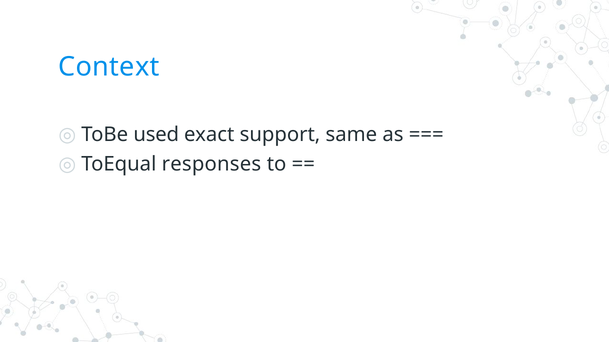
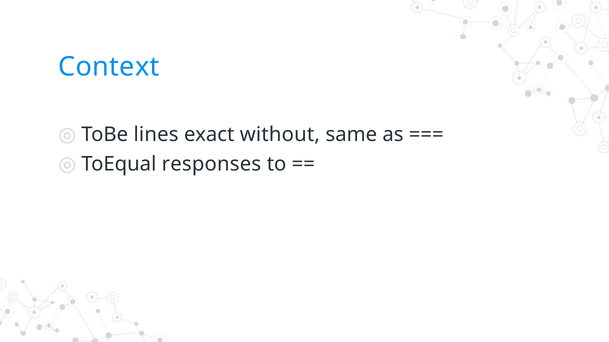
used: used -> lines (156, 135)
support: support -> without (280, 135)
